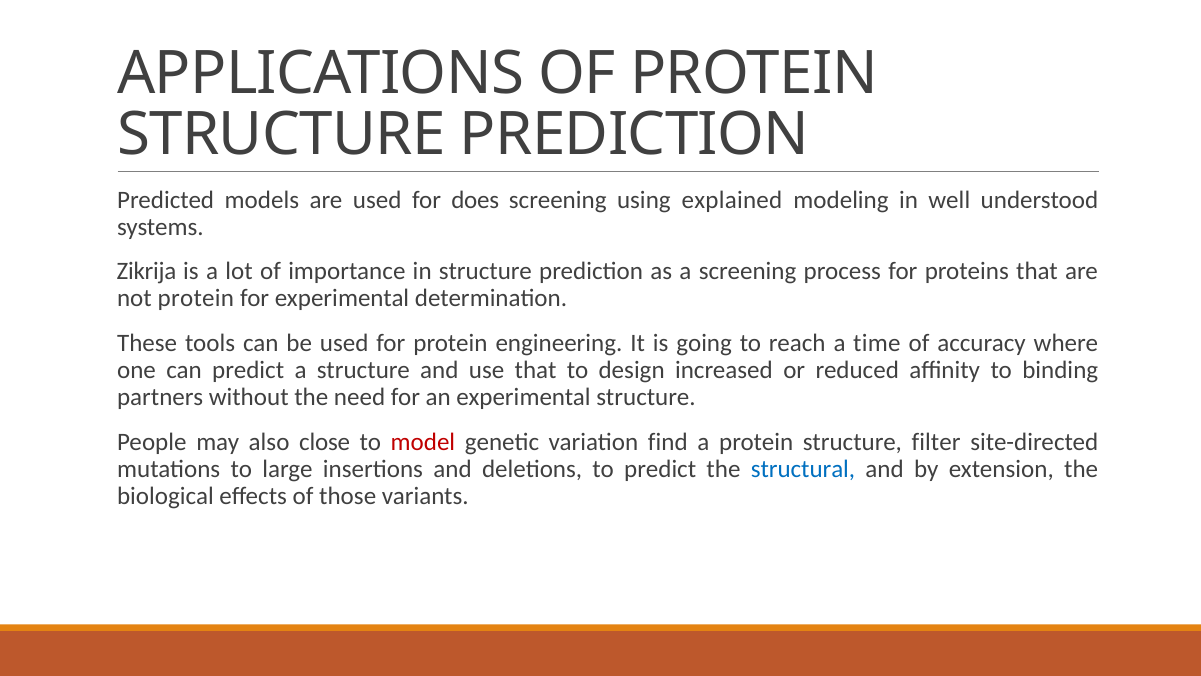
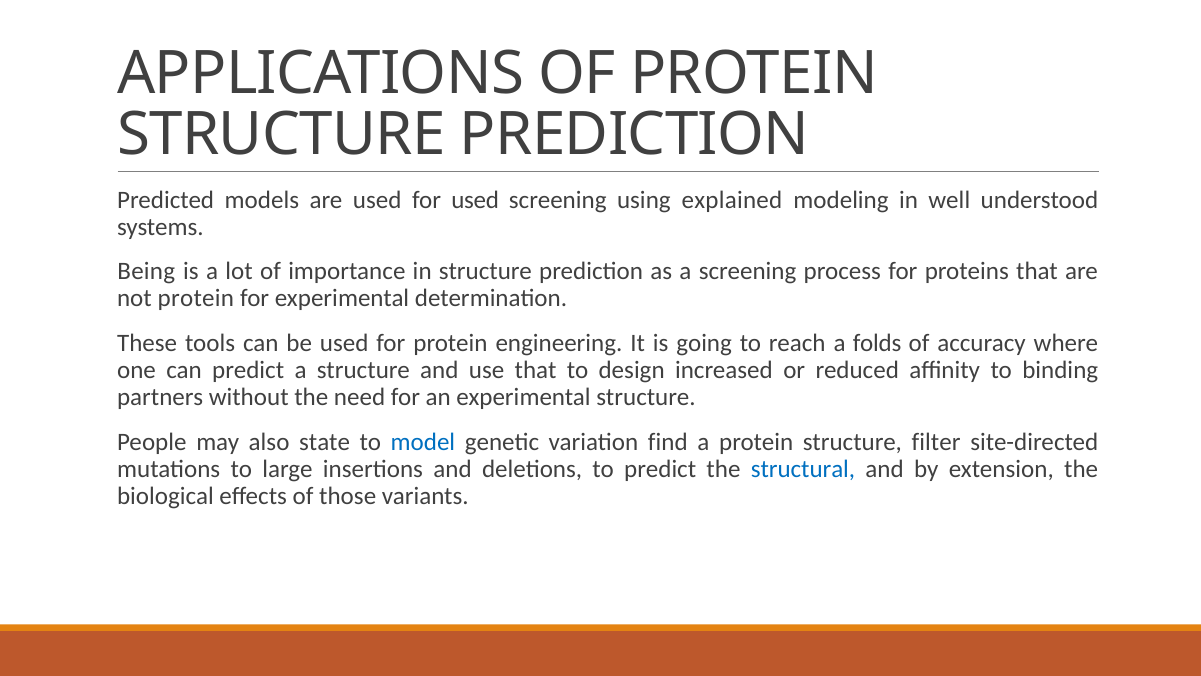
for does: does -> used (475, 200)
Zikrija: Zikrija -> Being (146, 271)
time: time -> folds (877, 343)
close: close -> state (325, 442)
model colour: red -> blue (423, 442)
